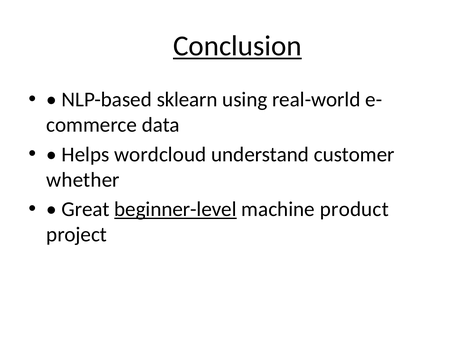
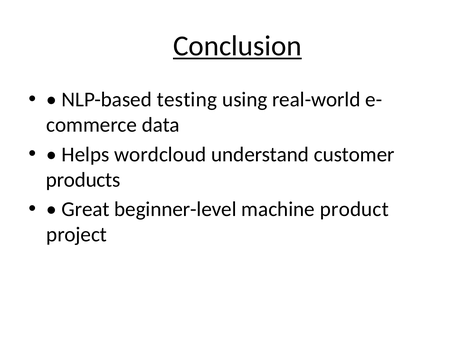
sklearn: sklearn -> testing (187, 100)
whether: whether -> products (83, 180)
beginner-level underline: present -> none (175, 209)
